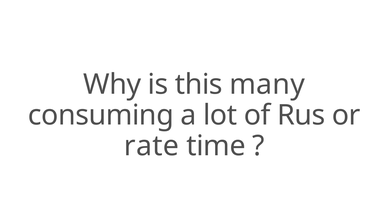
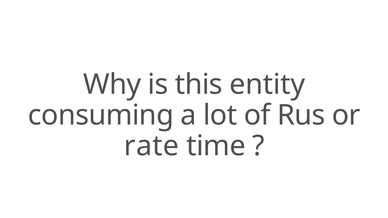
many: many -> entity (267, 84)
